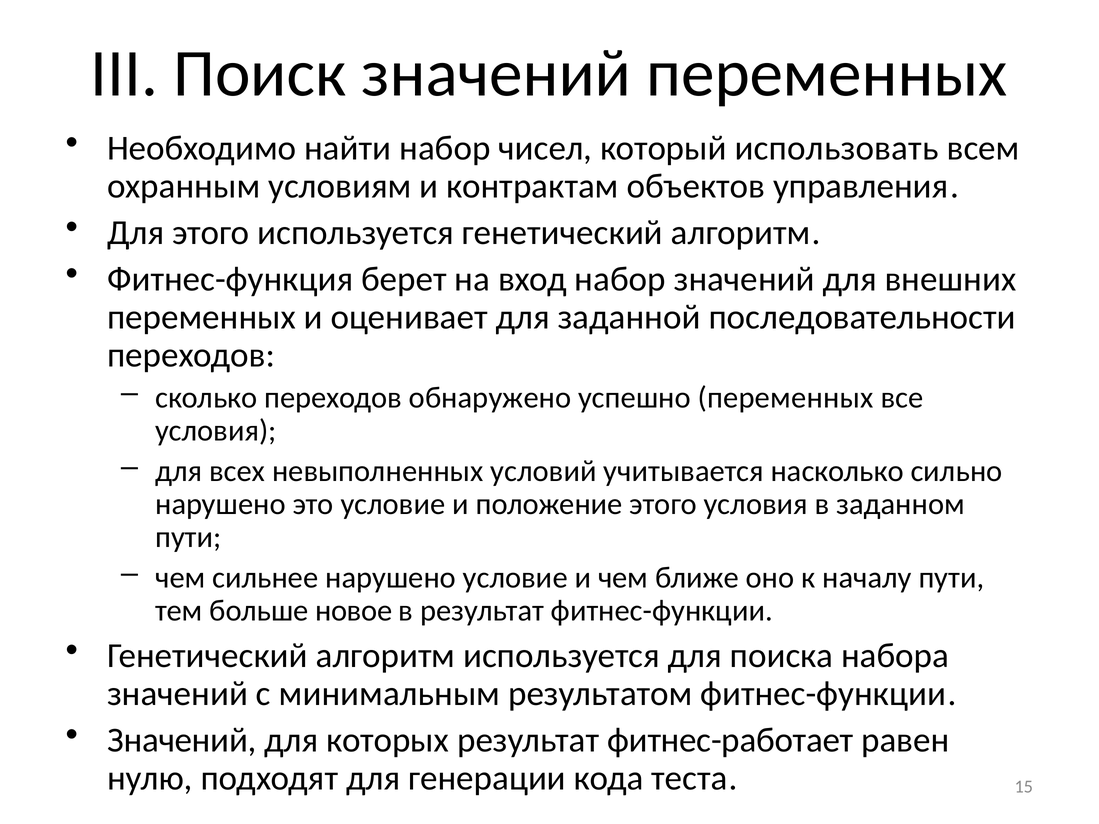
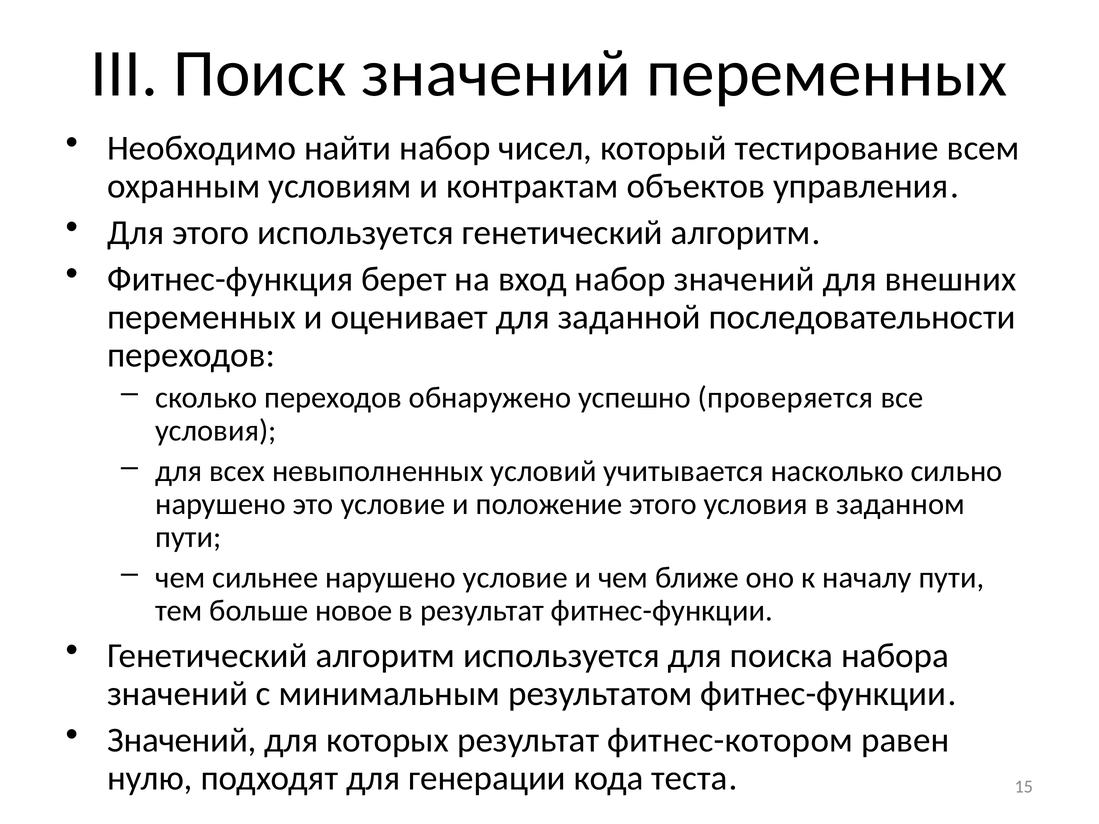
использовать: использовать -> тестирование (837, 148)
успешно переменных: переменных -> проверяется (786, 398)
фитнес-работает: фитнес-работает -> фитнес-котором (730, 740)
